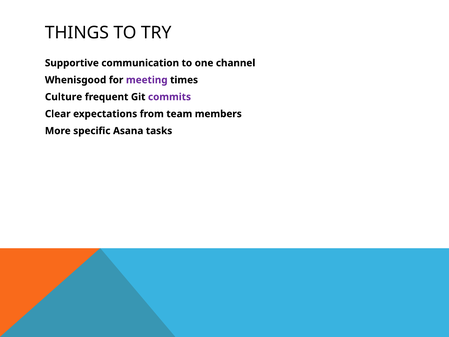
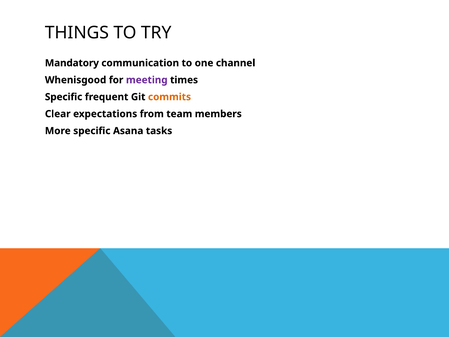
Supportive: Supportive -> Mandatory (72, 63)
Culture: Culture -> Specific (64, 97)
commits colour: purple -> orange (169, 97)
